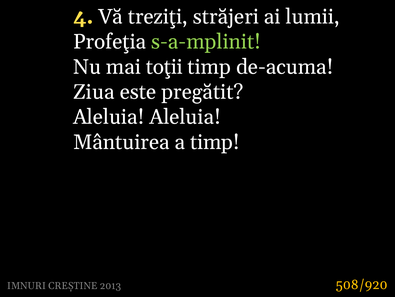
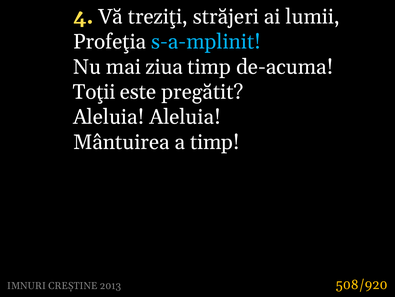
s-a-mplinit colour: light green -> light blue (206, 42)
toţii: toţii -> ziua (164, 67)
Ziua: Ziua -> Toţii (94, 92)
